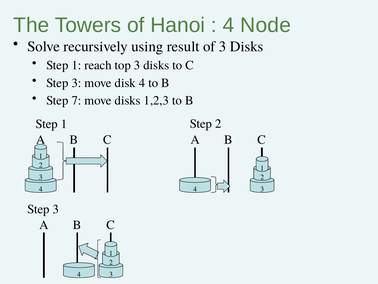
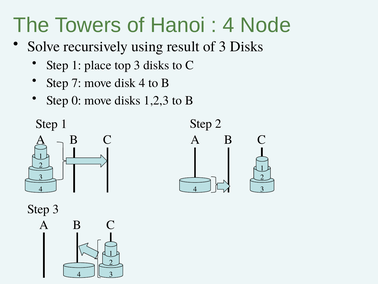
reach: reach -> place (98, 65)
3: 3 -> 7 (76, 83)
7: 7 -> 0 (76, 100)
